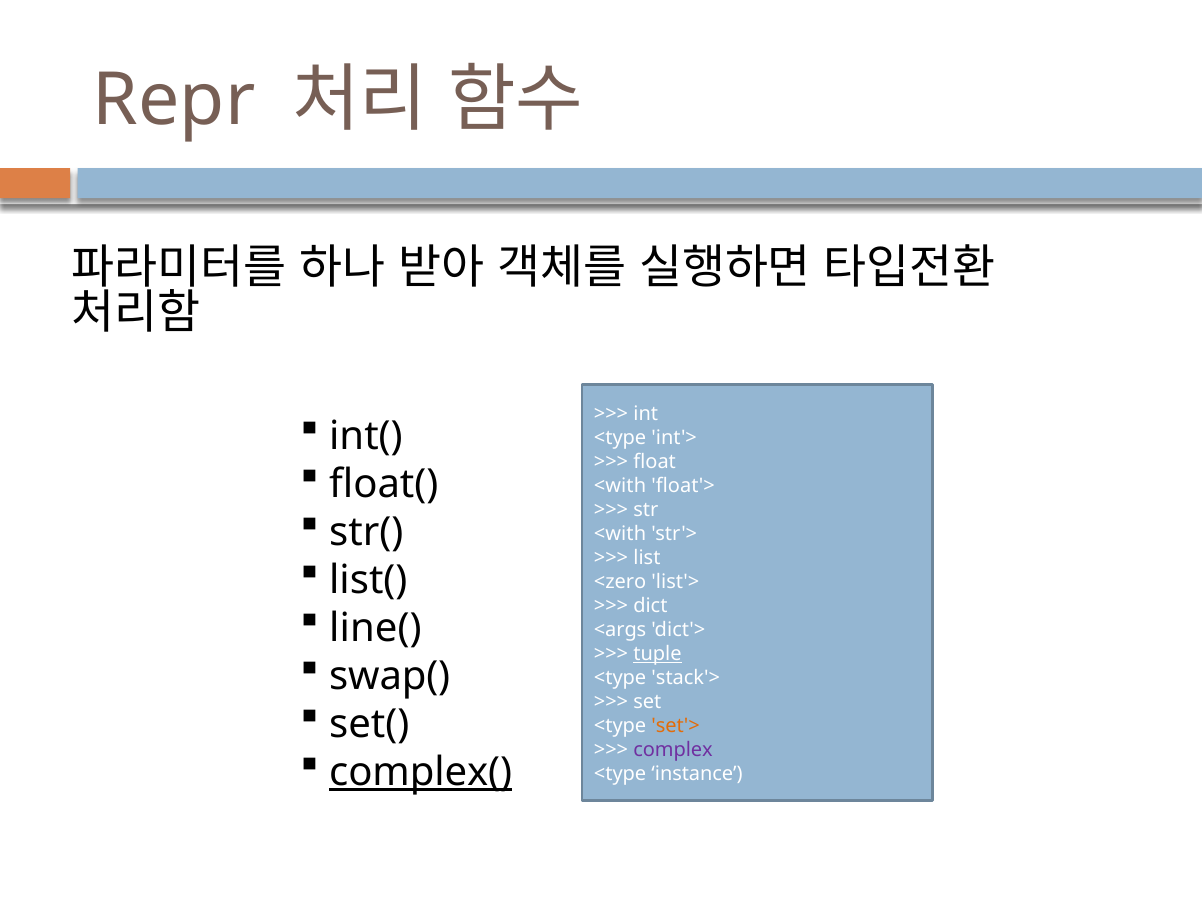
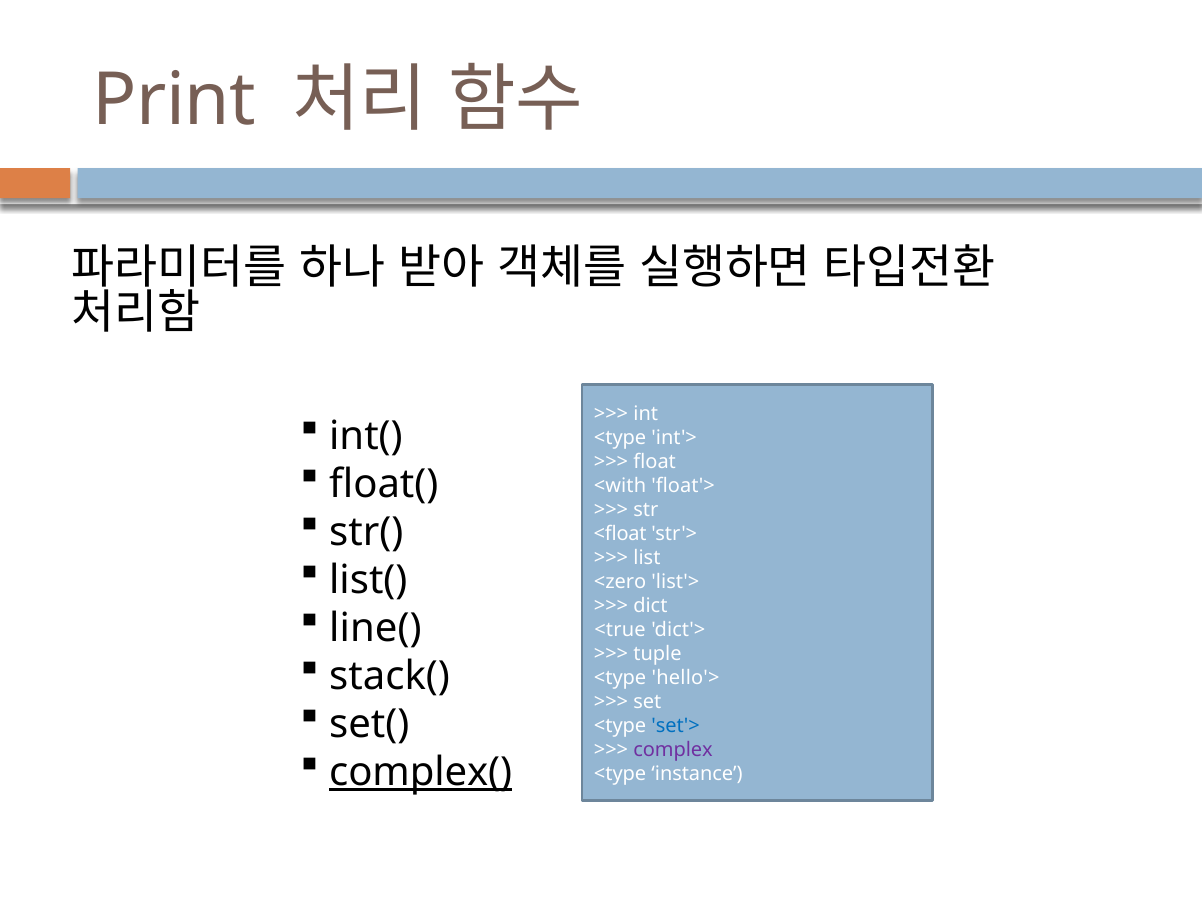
Repr: Repr -> Print (174, 100)
<with: <with -> <float (620, 534)
<args: <args -> <true (620, 630)
tuple underline: present -> none (657, 654)
swap(: swap( -> stack( (390, 677)
stack'>: stack'> -> hello'> (686, 678)
set'> colour: orange -> blue (676, 726)
